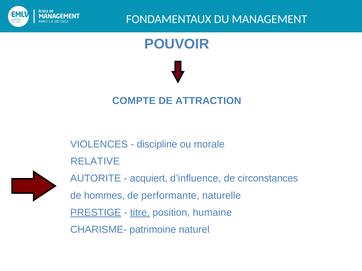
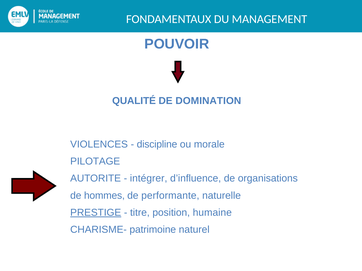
COMPTE: COMPTE -> QUALITÉ (134, 101)
ATTRACTION: ATTRACTION -> DOMINATION (208, 101)
RELATIVE: RELATIVE -> PILOTAGE (95, 162)
acquiert: acquiert -> intégrer (149, 179)
circonstances: circonstances -> organisations (268, 179)
titre underline: present -> none (140, 213)
